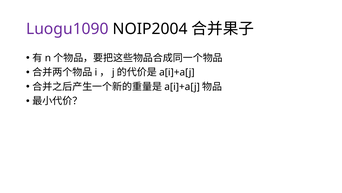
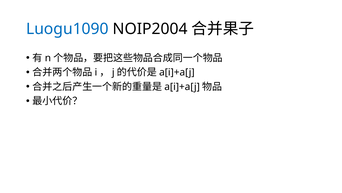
Luogu1090 colour: purple -> blue (67, 29)
